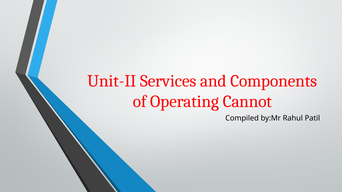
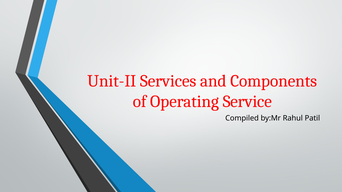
Cannot: Cannot -> Service (247, 102)
